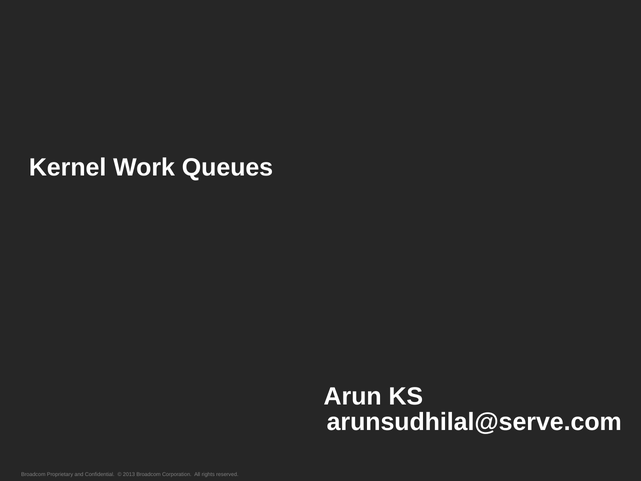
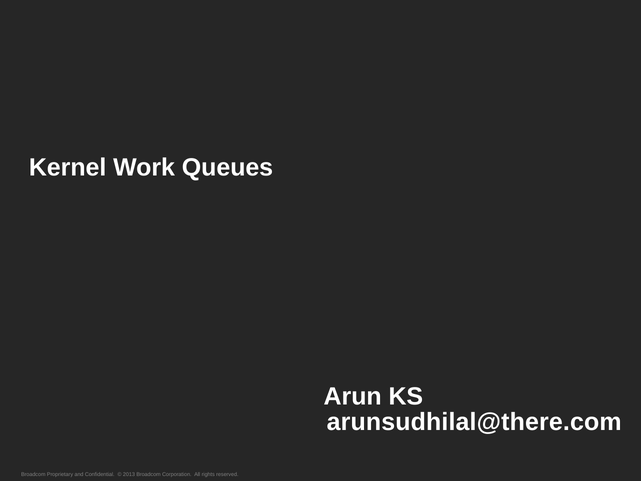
arunsudhilal@serve.com: arunsudhilal@serve.com -> arunsudhilal@there.com (474, 422)
